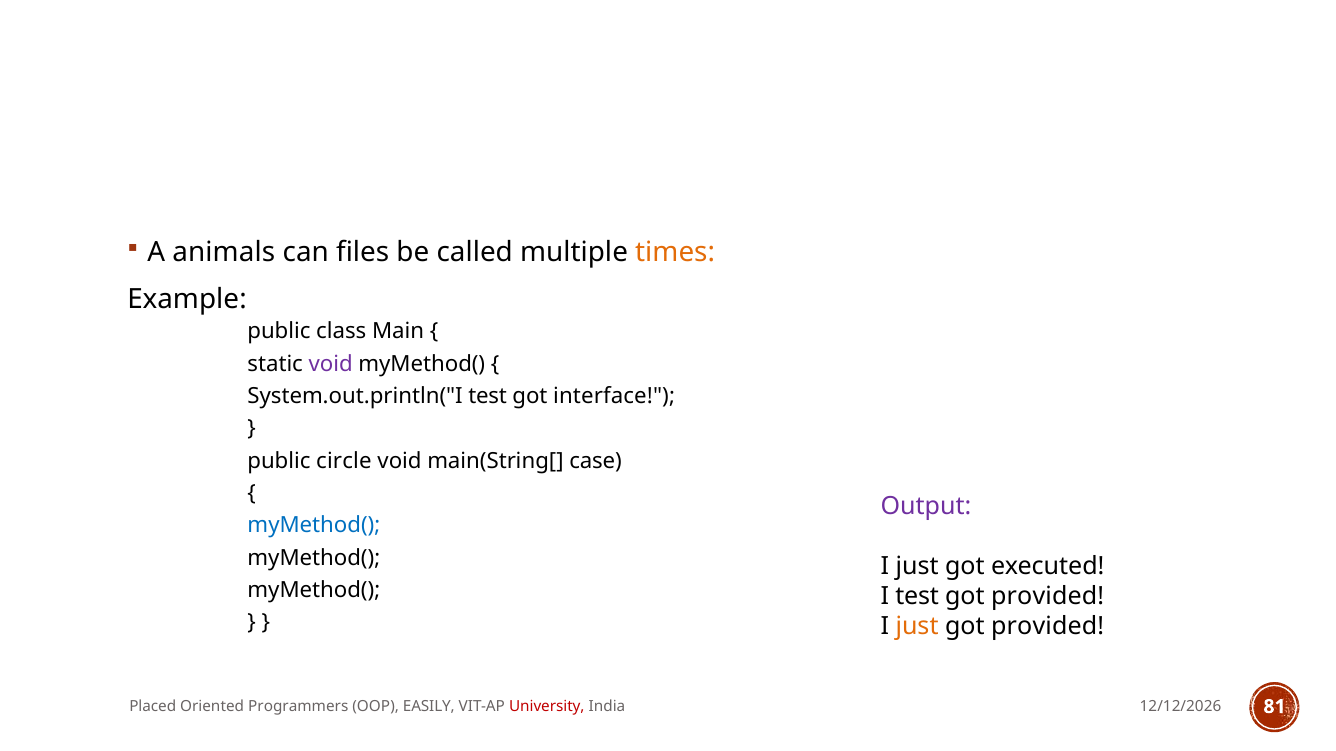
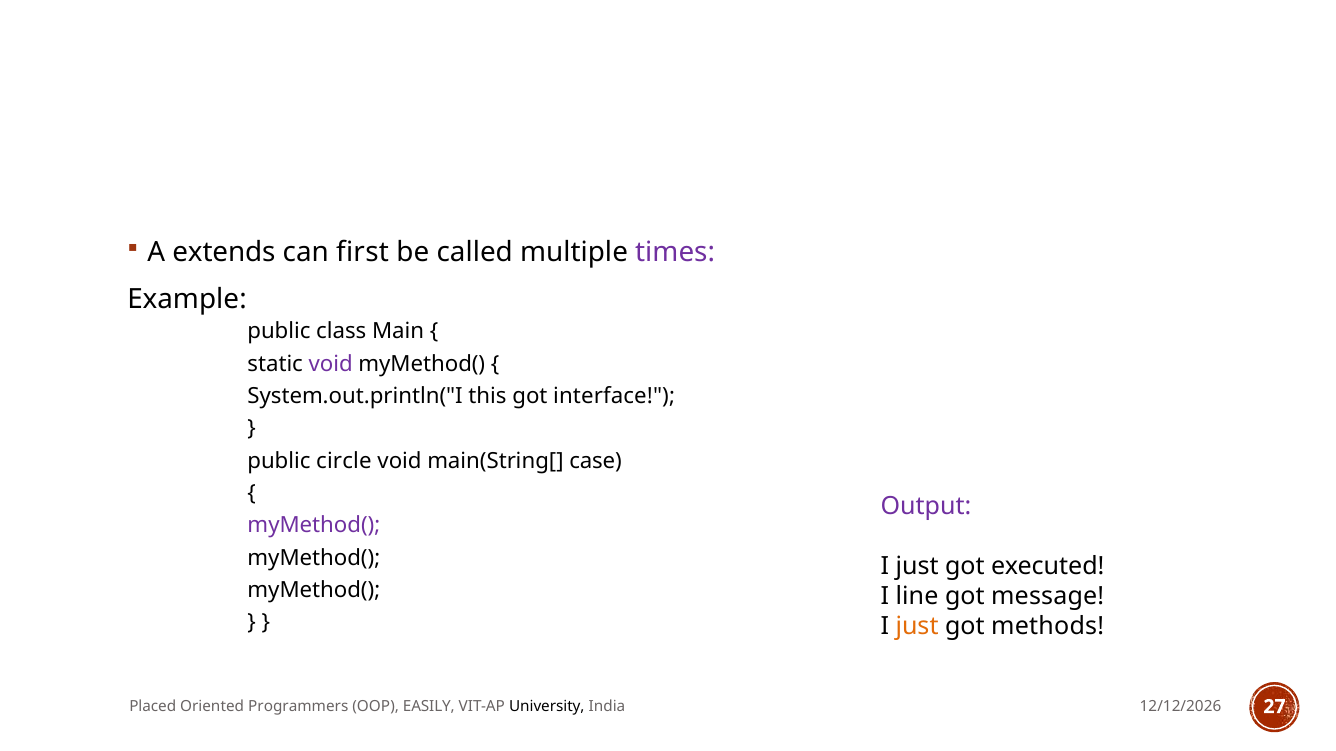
animals: animals -> extends (224, 252)
files: files -> first (363, 252)
times colour: orange -> purple (675, 252)
System.out.println("I test: test -> this (488, 396)
myMethod( colour: blue -> purple (314, 526)
I test: test -> line (917, 597)
provided: provided -> message (1048, 597)
provided: provided -> methods (1048, 627)
University colour: red -> black (547, 707)
81: 81 -> 27 (1275, 707)
